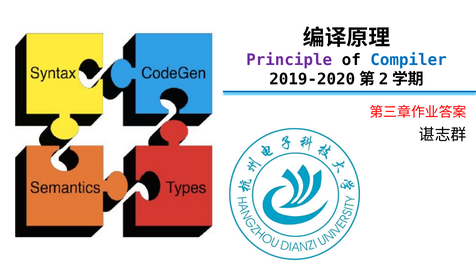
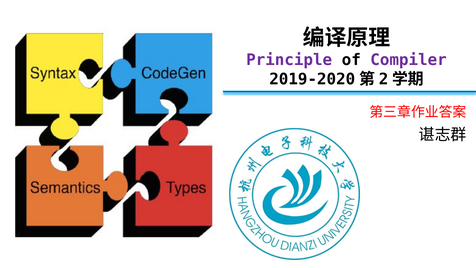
Compiler colour: blue -> purple (409, 60)
